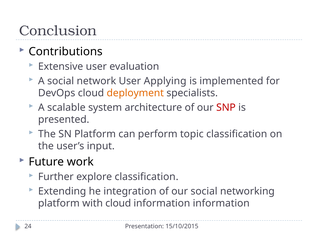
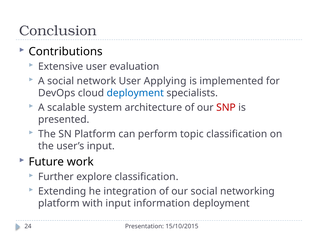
deployment colour: orange -> blue (135, 93)
with cloud: cloud -> input (118, 204)
information information: information -> deployment (221, 204)
